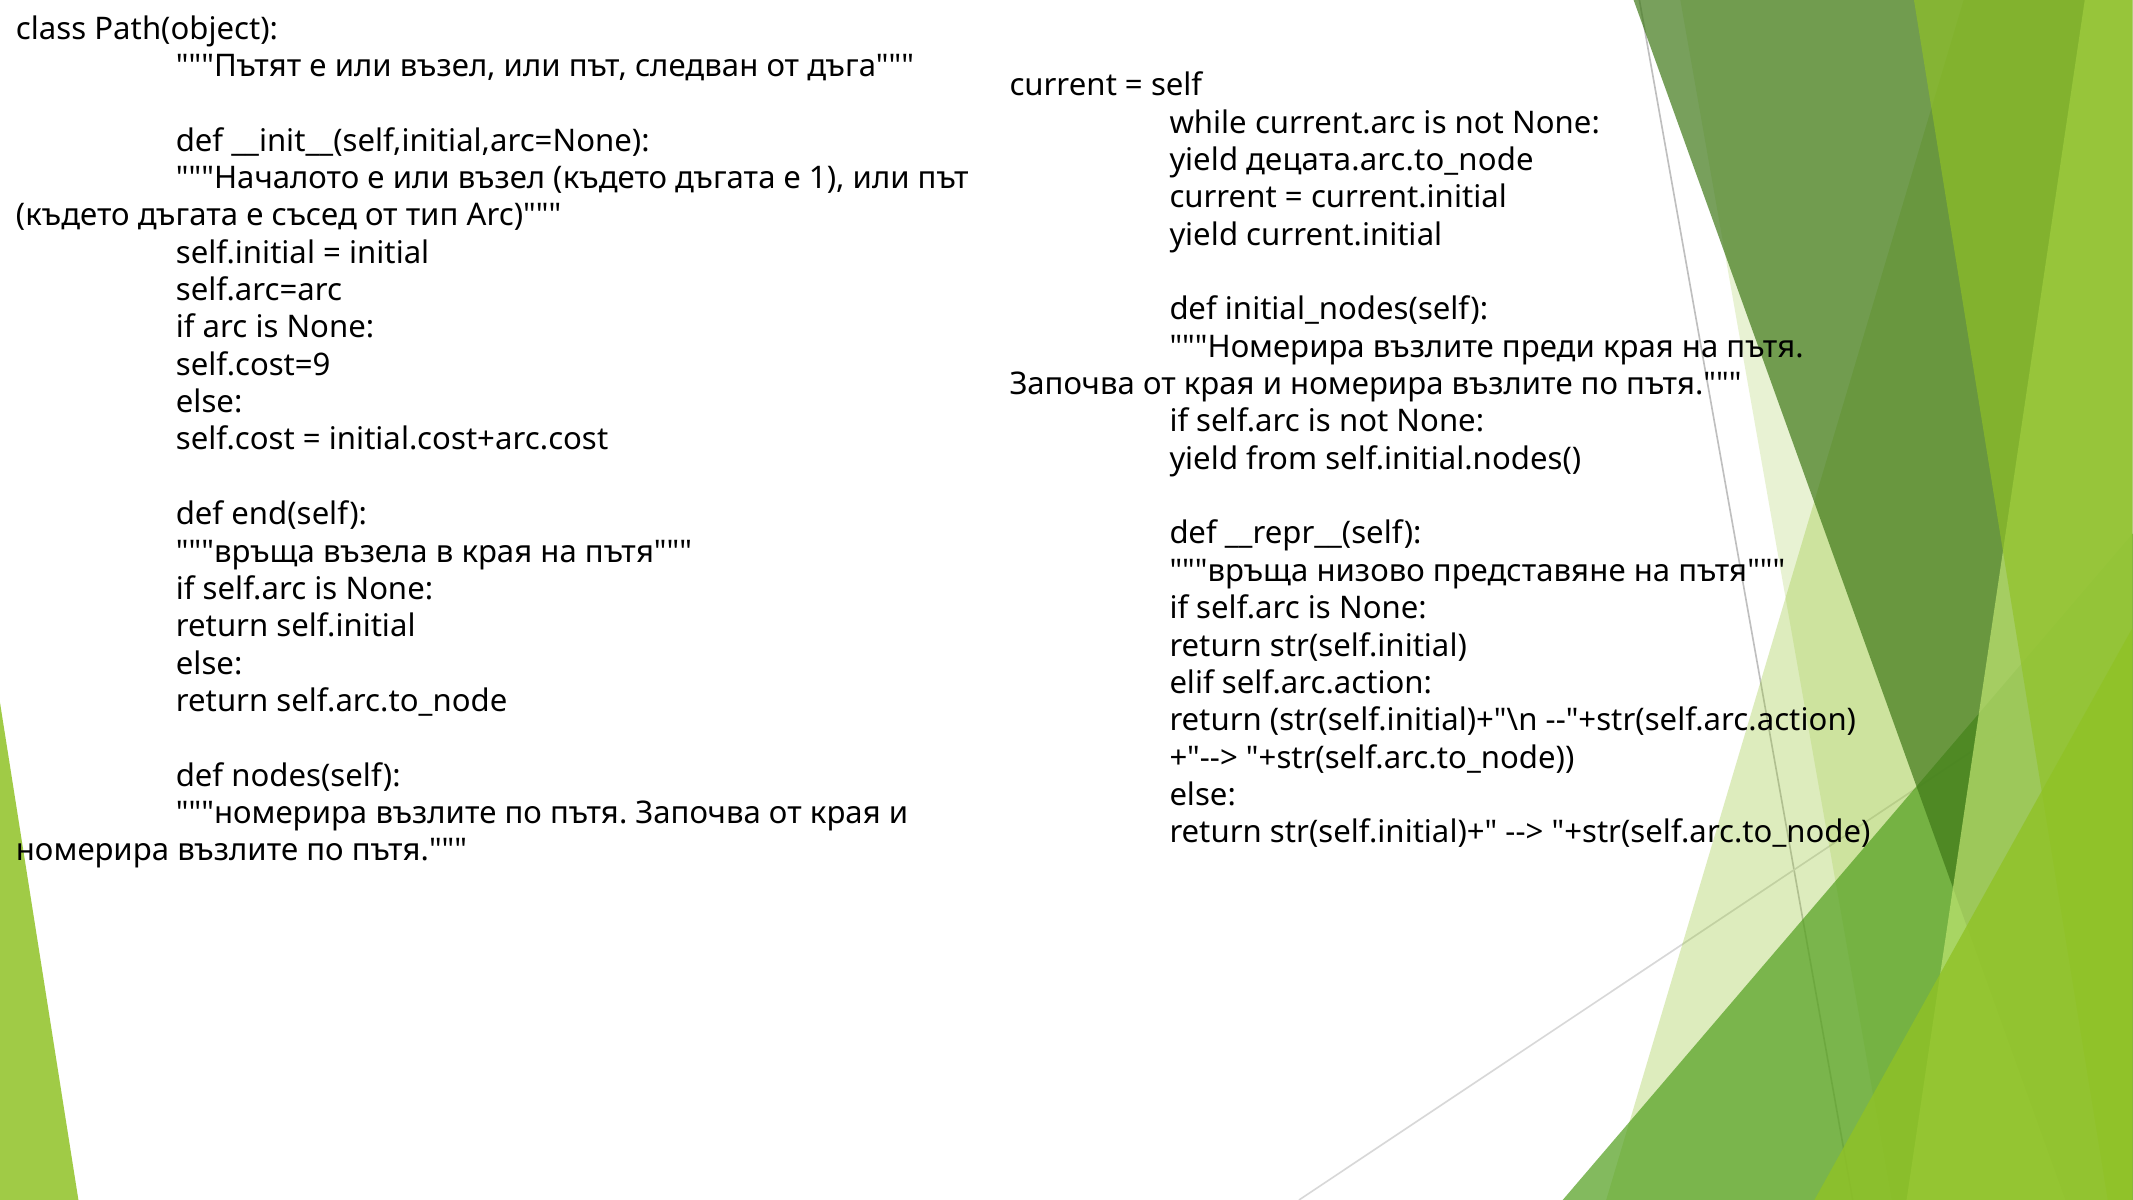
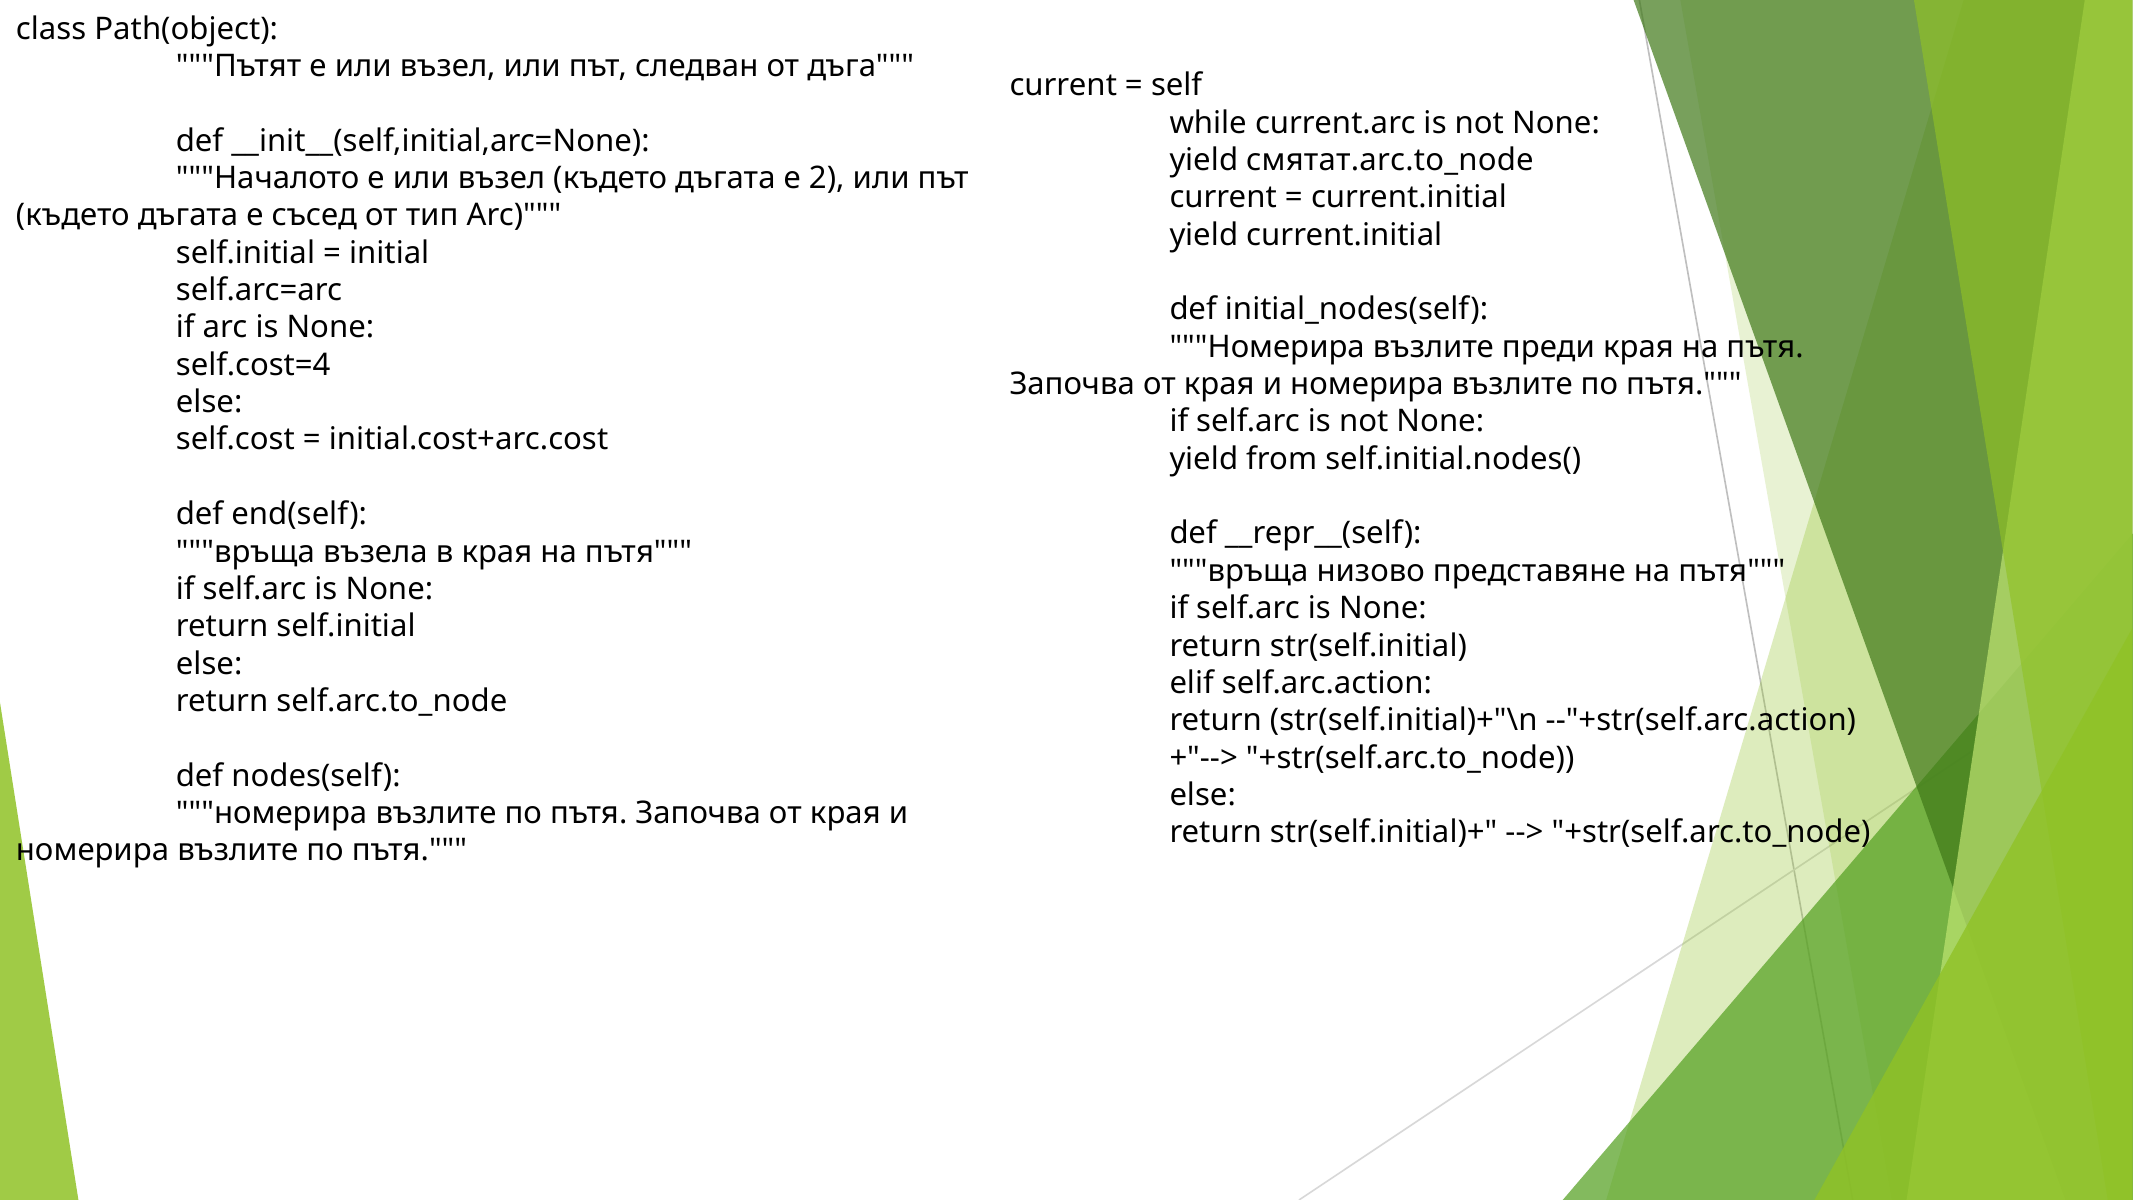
децата.arc.to_node: децата.arc.to_node -> смятат.arc.to_node (1390, 160)
1: 1 -> 2 (827, 178)
self.cost=9: self.cost=9 -> self.cost=4 (253, 365)
